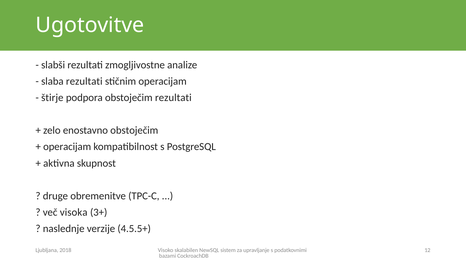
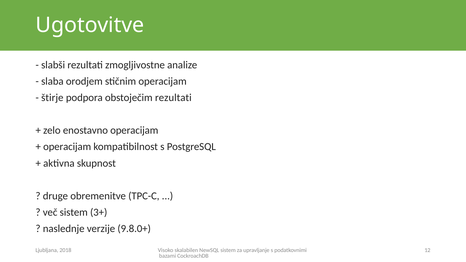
slaba rezultati: rezultati -> orodjem (84, 81)
enostavno obstoječim: obstoječim -> operacijam (134, 130)
več visoka: visoka -> sistem (74, 212)
4.5.5+: 4.5.5+ -> 9.8.0+ (134, 229)
